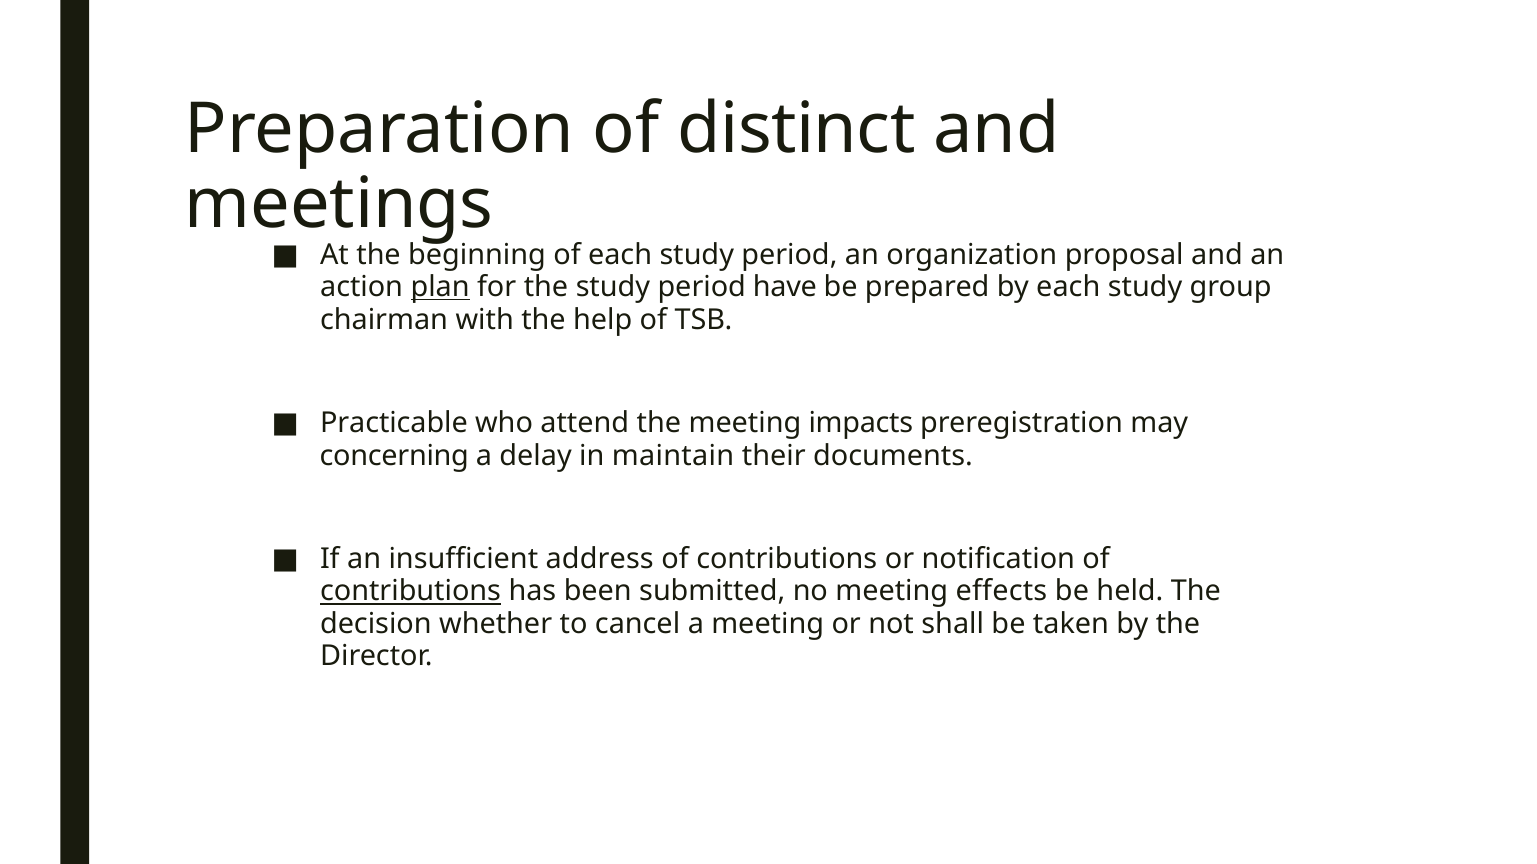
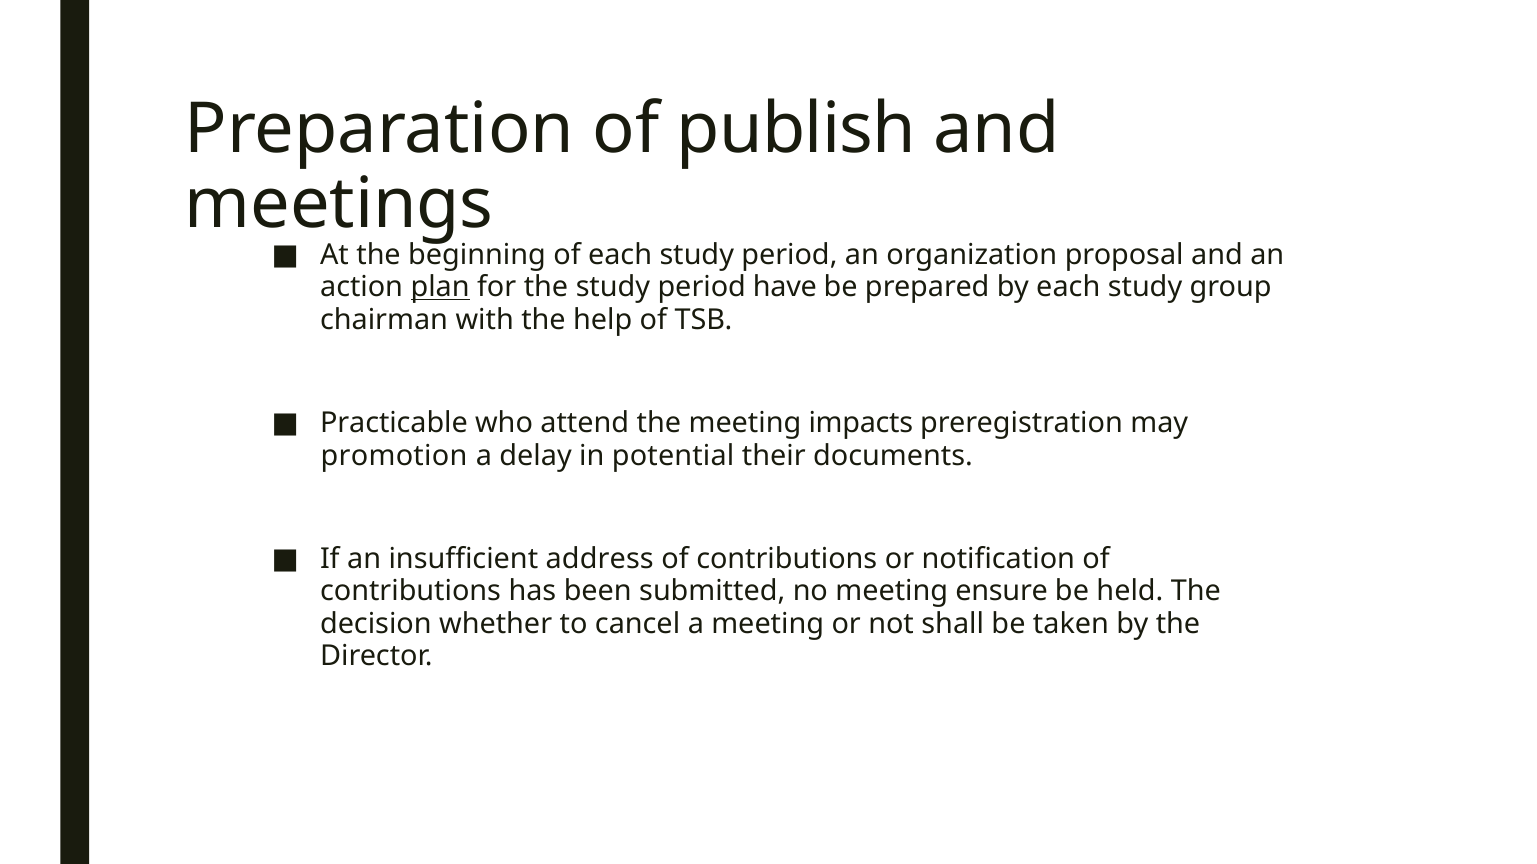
distinct: distinct -> publish (797, 129)
concerning: concerning -> promotion (394, 456)
maintain: maintain -> potential (673, 456)
contributions underline: present -> none (411, 592)
effects: effects -> ensure (1002, 592)
